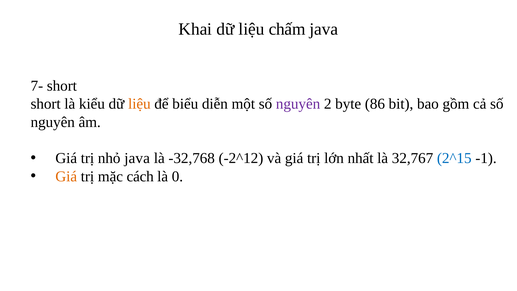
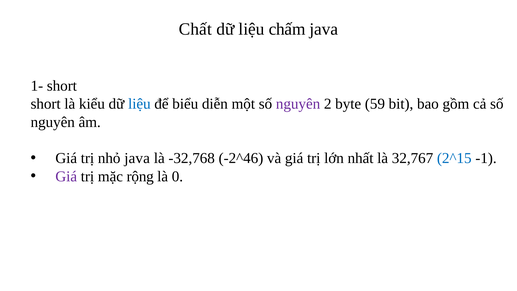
Khai: Khai -> Chất (195, 29)
7-: 7- -> 1- (37, 86)
liệu colour: orange -> blue (139, 104)
86: 86 -> 59 (375, 104)
-2^12: -2^12 -> -2^46 (241, 158)
Giá colour: orange -> purple (66, 176)
cách: cách -> rộng (140, 176)
